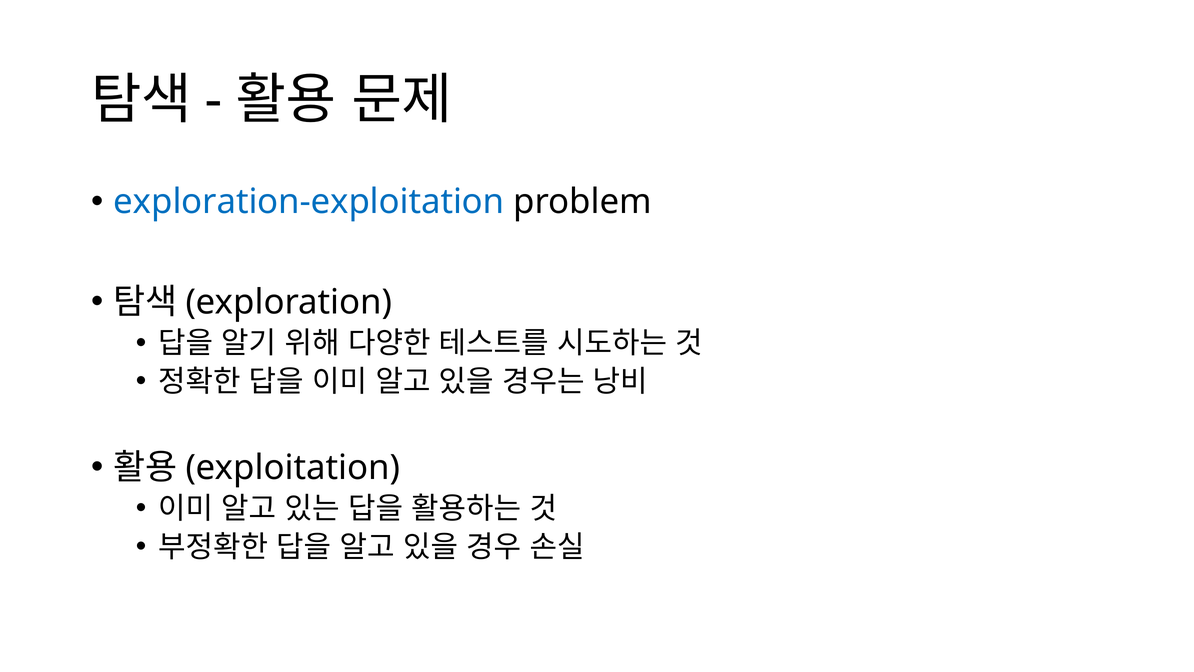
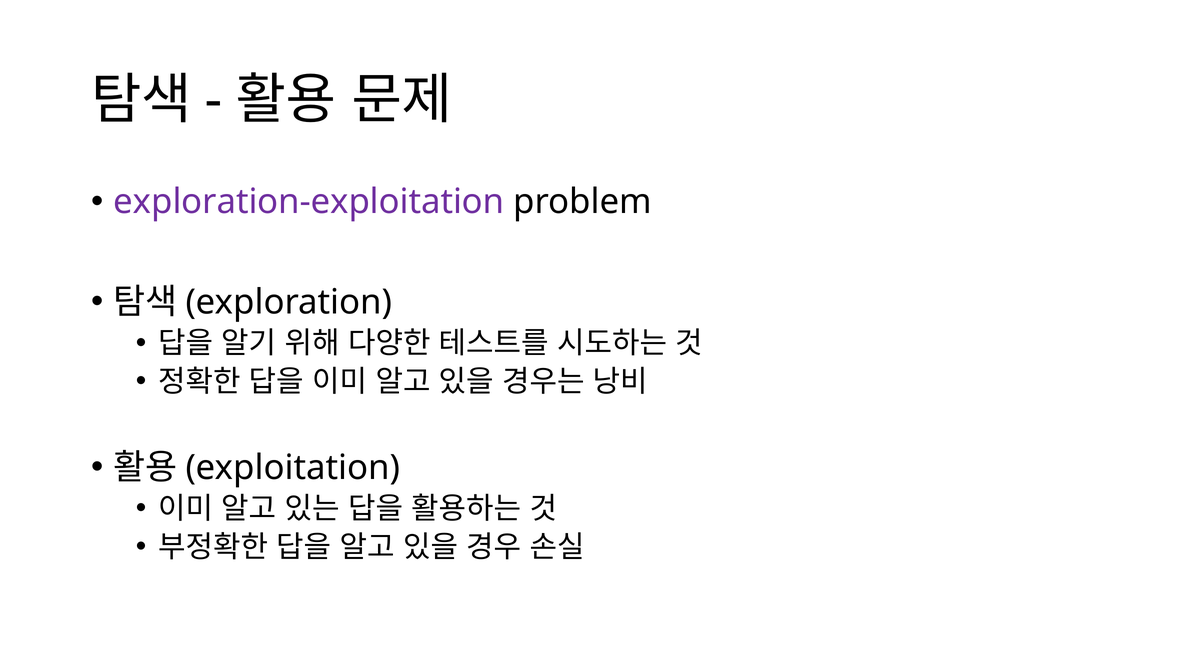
exploration-exploitation colour: blue -> purple (309, 202)
